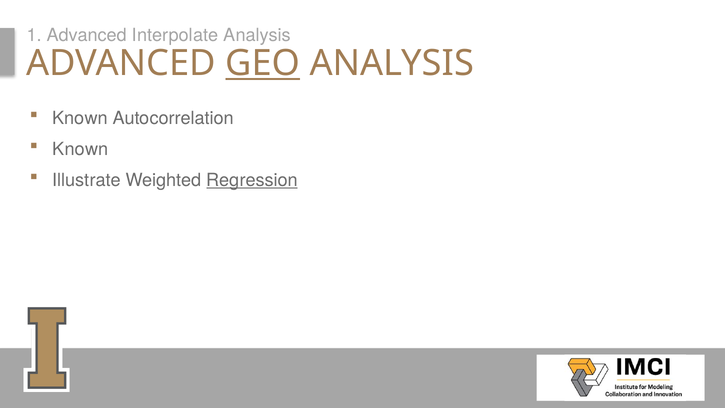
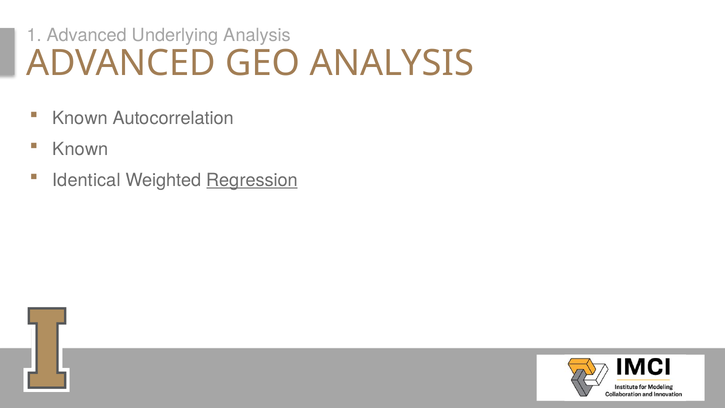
Interpolate: Interpolate -> Underlying (175, 35)
GEO underline: present -> none (263, 63)
Illustrate: Illustrate -> Identical (86, 180)
